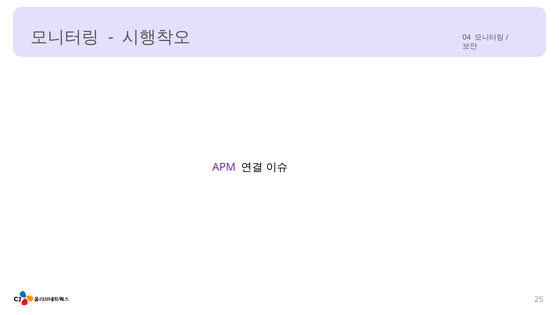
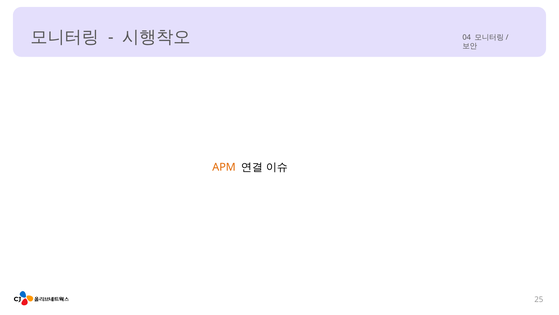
APM colour: purple -> orange (224, 167)
